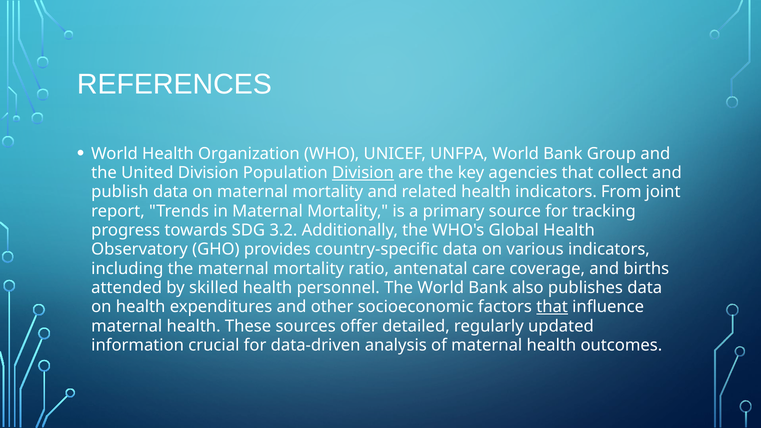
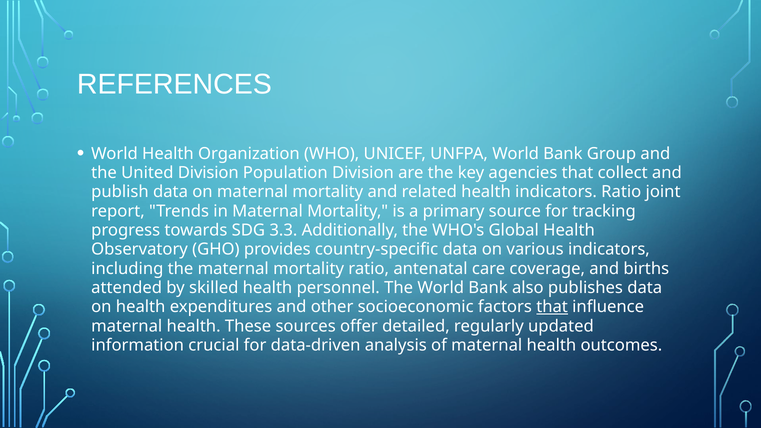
Division underline: present -> none (363, 173)
indicators From: From -> Ratio (621, 192)
3.2: 3.2 -> 3.3 (283, 230)
